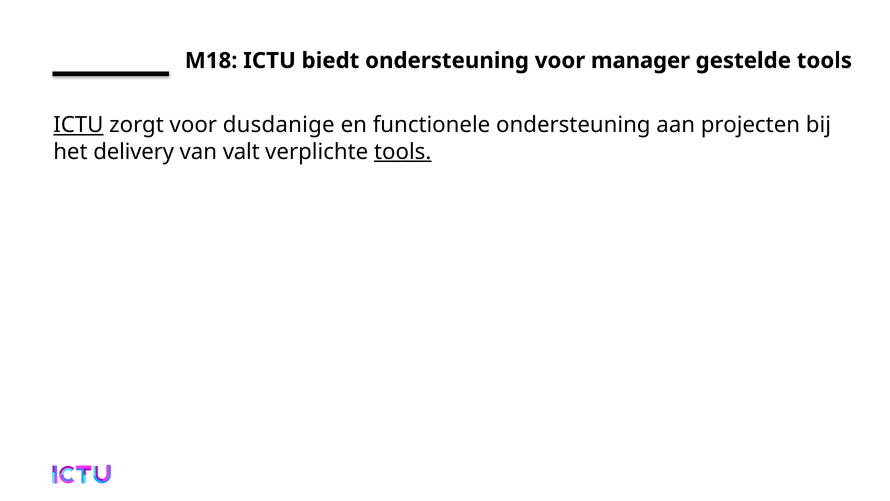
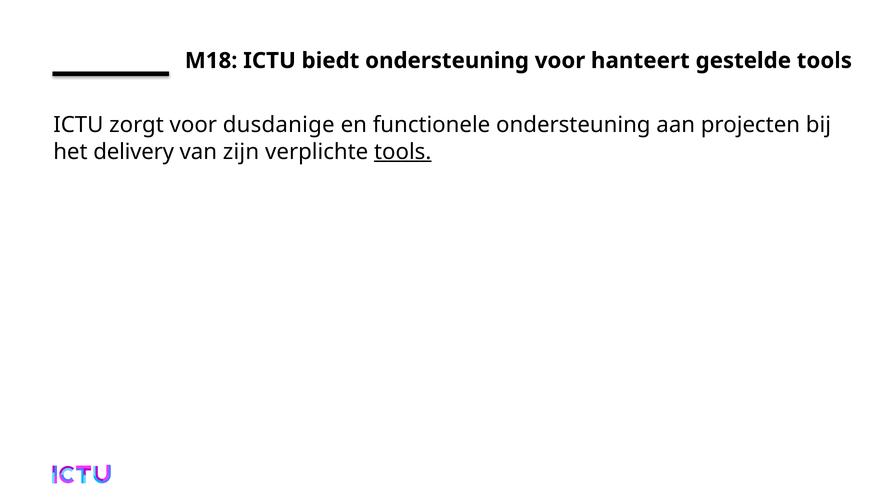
manager: manager -> hanteert (640, 61)
ICTU underline: present -> none (78, 125)
valt: valt -> zijn (241, 152)
